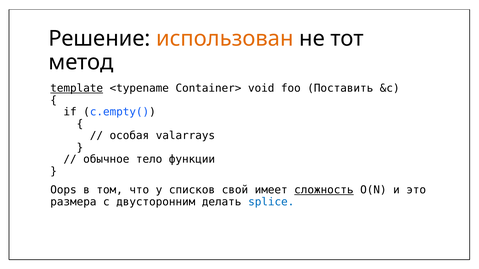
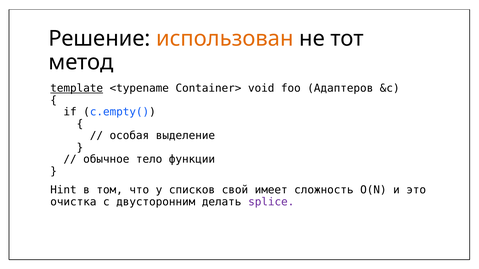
Поставить: Поставить -> Адаптеров (340, 88)
valarrays: valarrays -> выделение (185, 136)
Oops: Oops -> Hint (63, 190)
сложность underline: present -> none (324, 190)
размера: размера -> очистка (73, 202)
splice colour: blue -> purple (271, 202)
